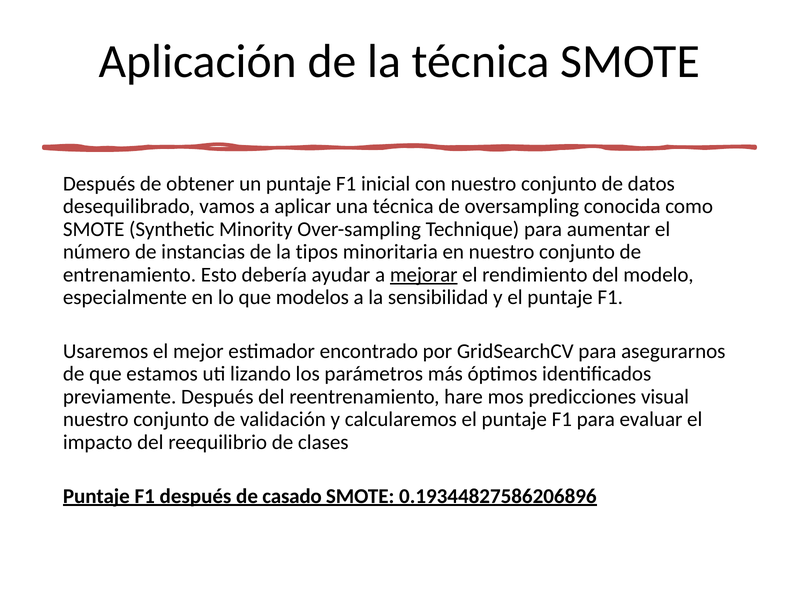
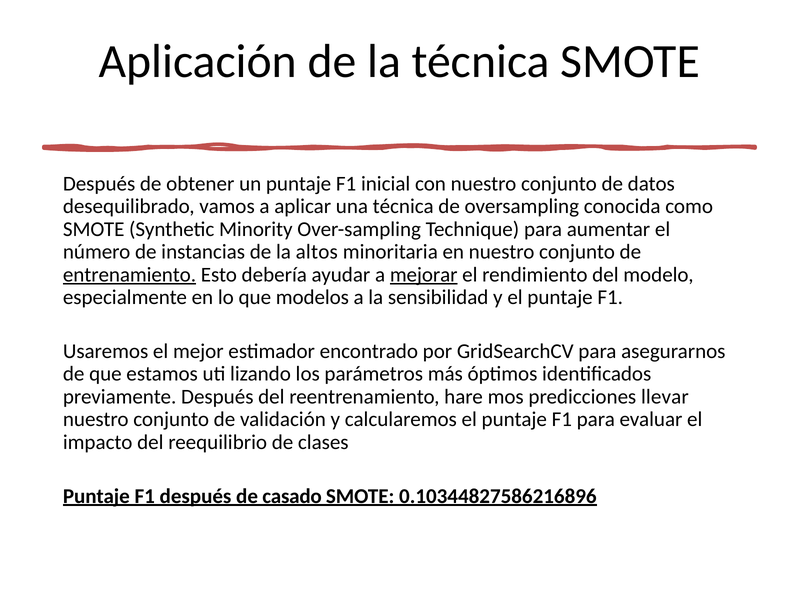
tipos: tipos -> altos (317, 252)
entrenamiento underline: none -> present (129, 275)
visual: visual -> llevar (665, 397)
0.19344827586206896: 0.19344827586206896 -> 0.10344827586216896 (498, 496)
